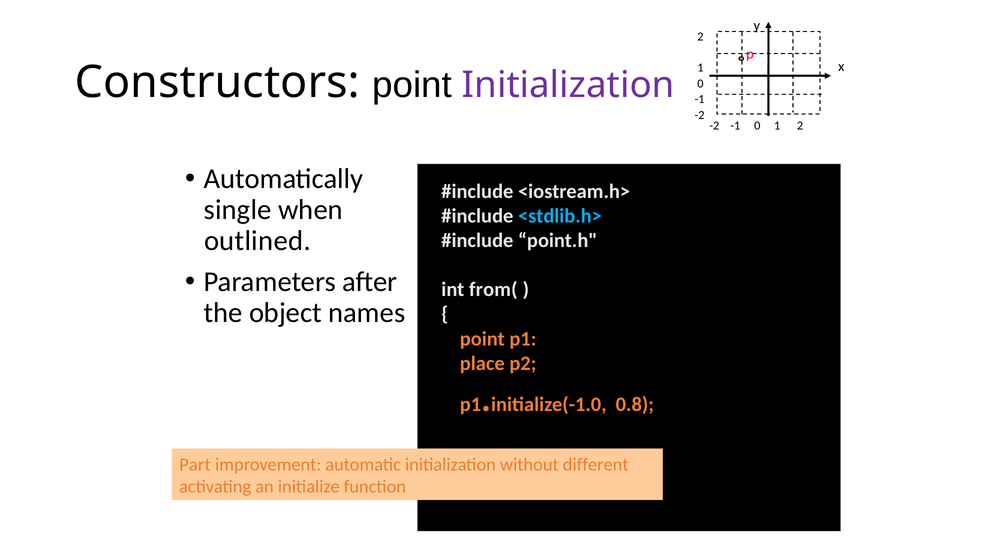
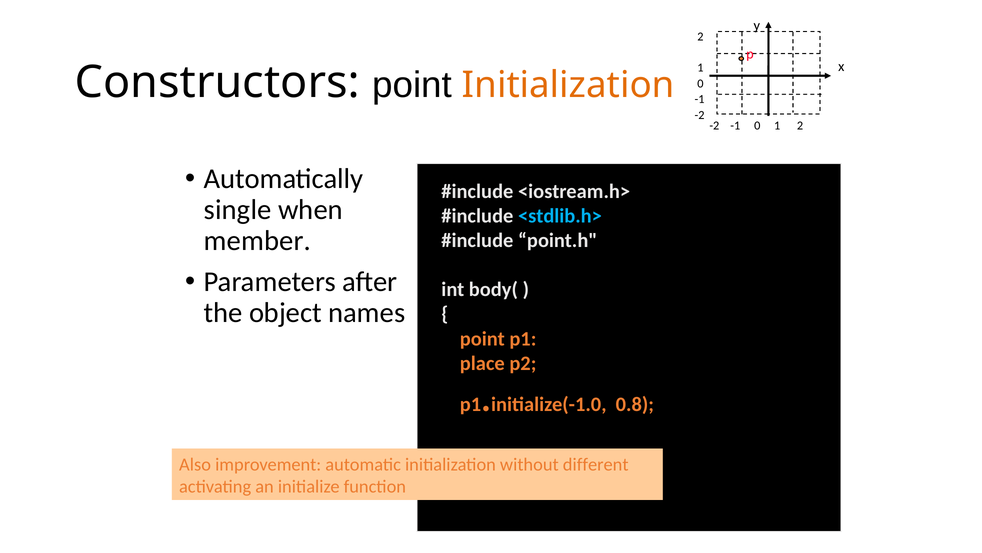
Initialization colour: purple -> orange (568, 85)
outlined: outlined -> member (257, 240)
from(: from( -> body( (493, 289)
Part: Part -> Also (195, 464)
